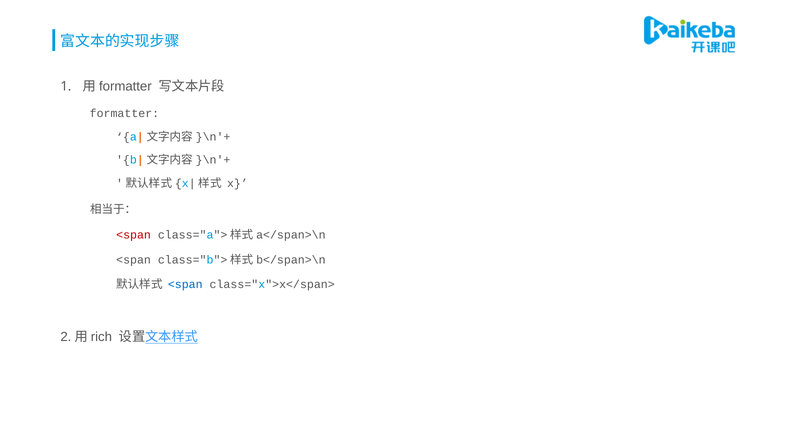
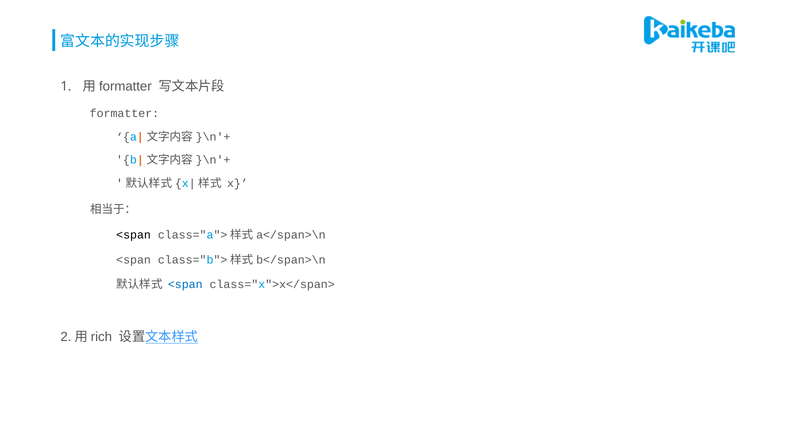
<span colour: red -> black (134, 235)
